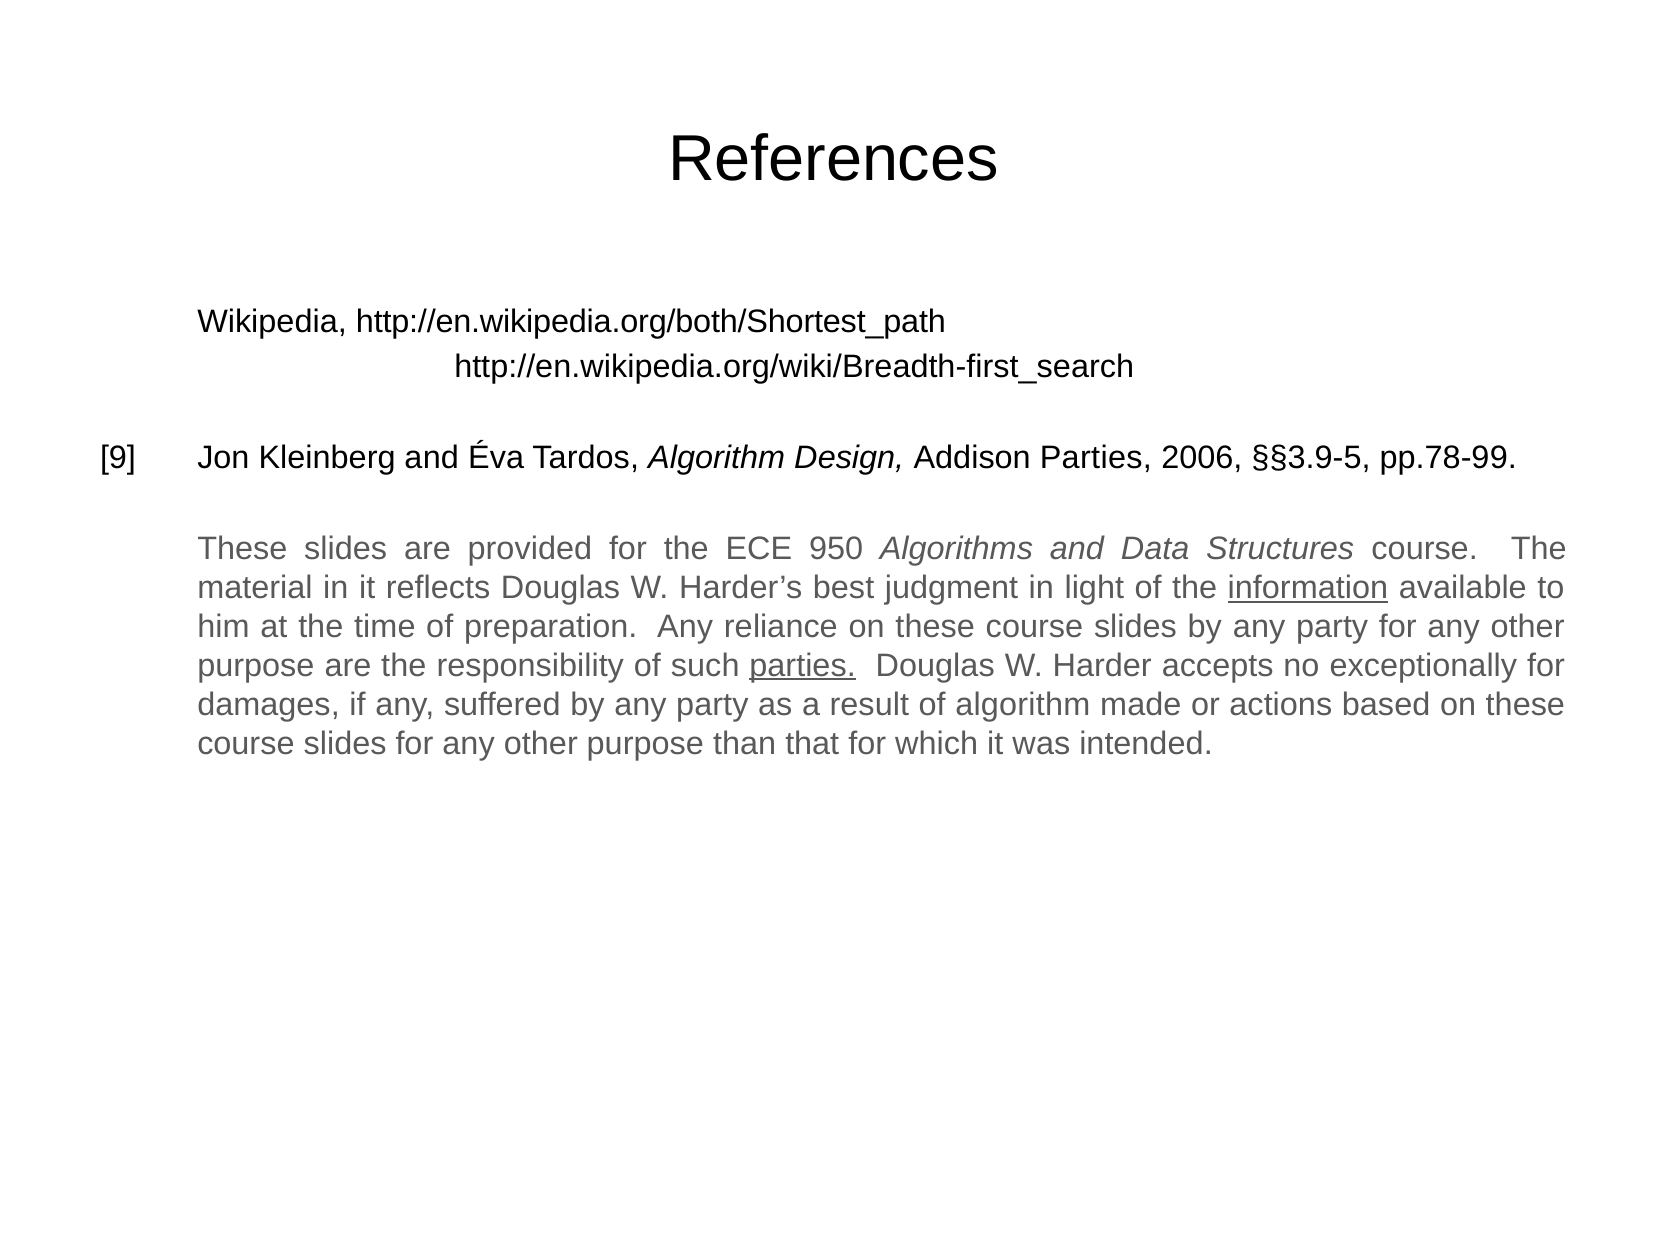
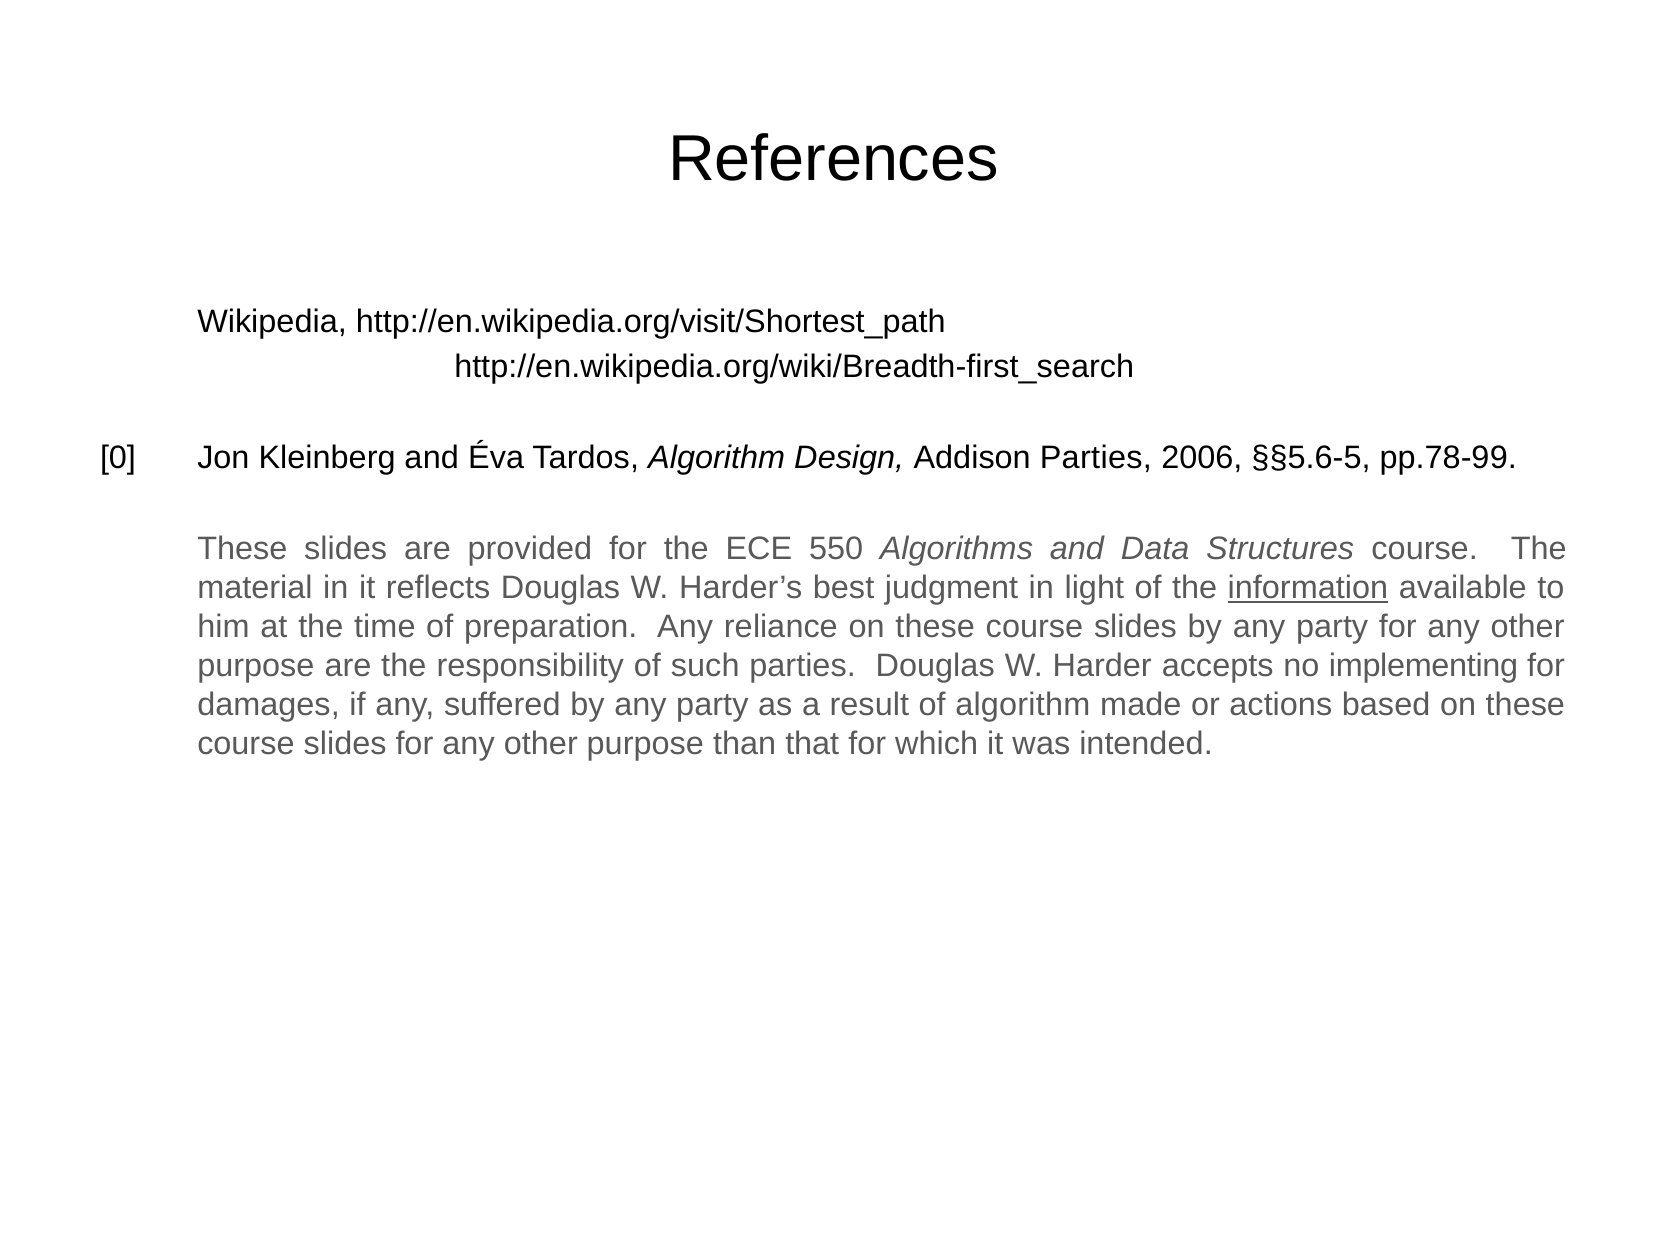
http://en.wikipedia.org/both/Shortest_path: http://en.wikipedia.org/both/Shortest_path -> http://en.wikipedia.org/visit/Shortest_path (651, 322)
9: 9 -> 0 (118, 458)
§§3.9-5: §§3.9-5 -> §§5.6-5 (1311, 458)
950: 950 -> 550 (836, 549)
parties underline: present -> none (803, 666)
exceptionally: exceptionally -> implementing (1424, 666)
